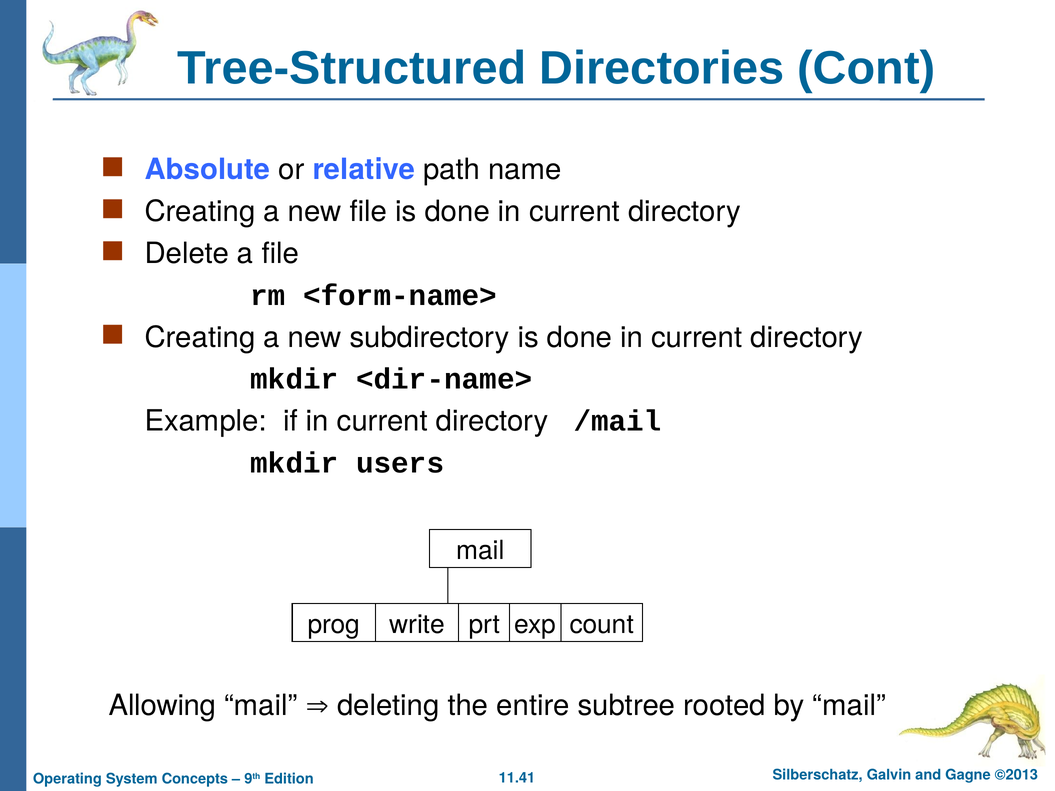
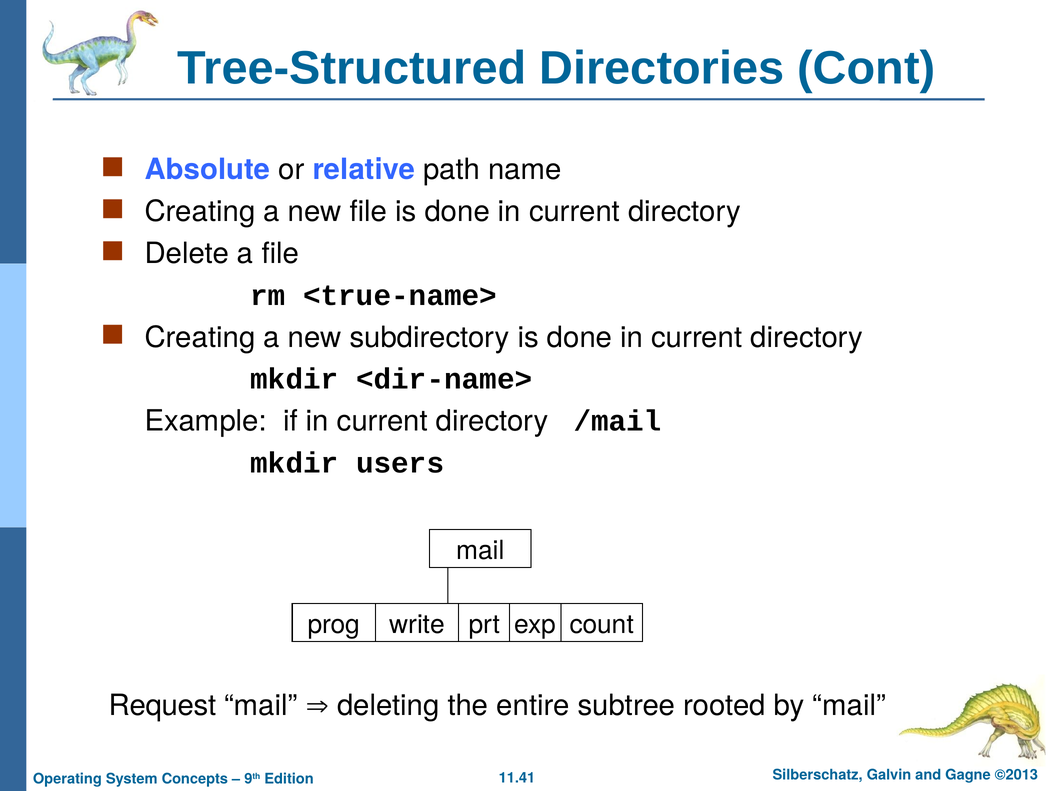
<form-name>: <form-name> -> <true-name> (400, 296)
Allowing: Allowing -> Request (162, 706)
